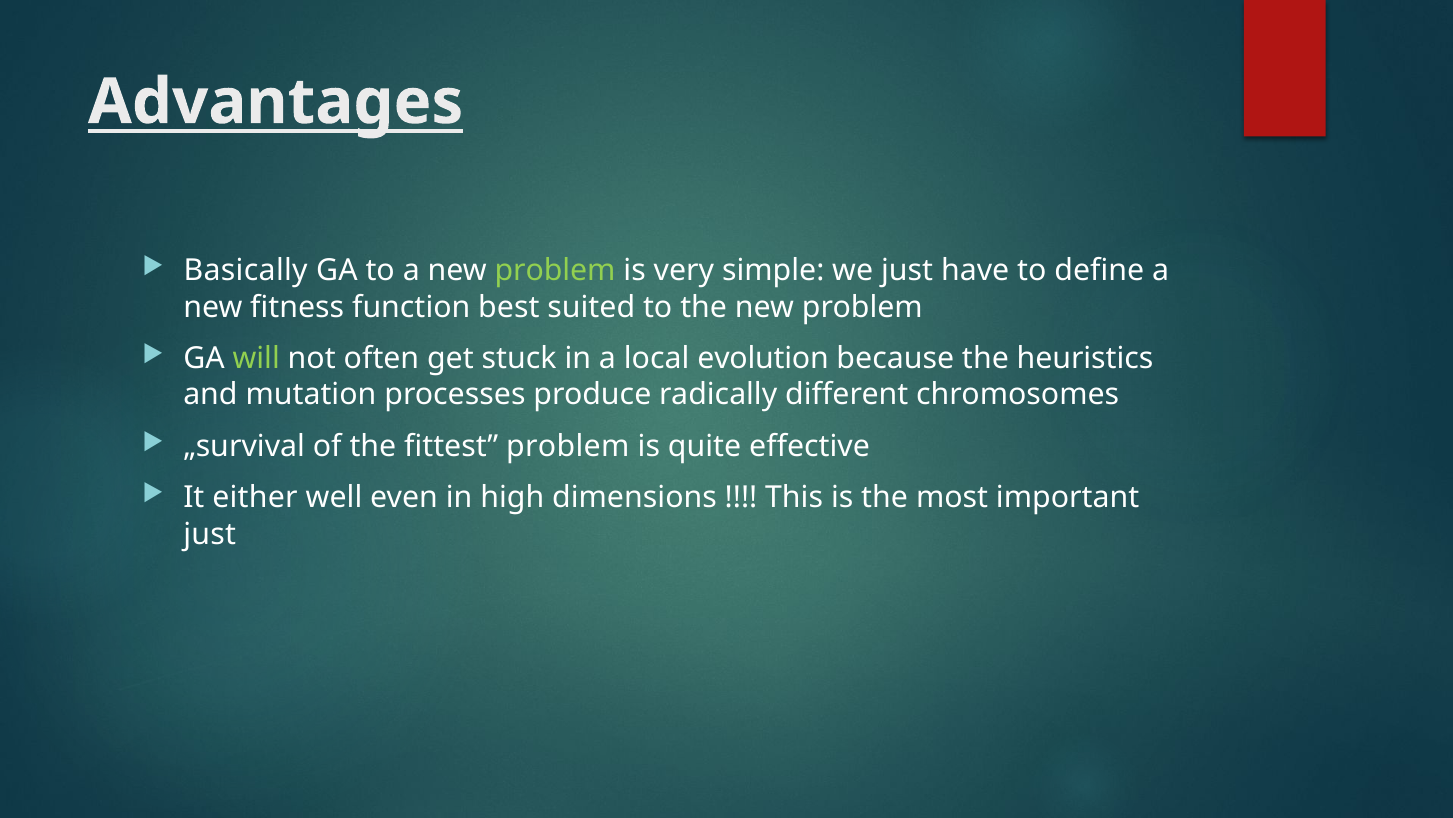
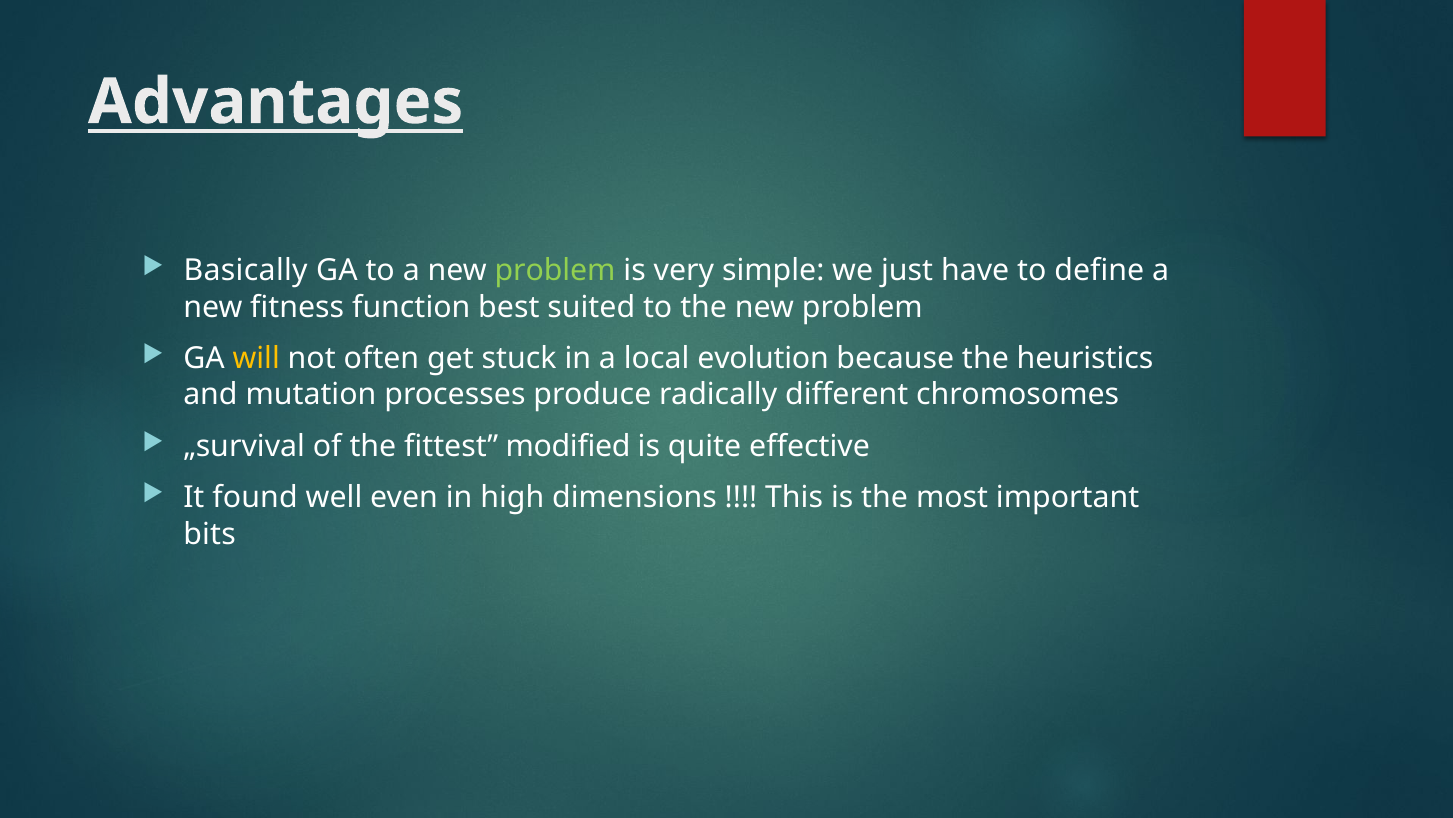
will colour: light green -> yellow (256, 358)
fittest problem: problem -> modified (568, 446)
either: either -> found (255, 498)
just: just -> bits (210, 534)
